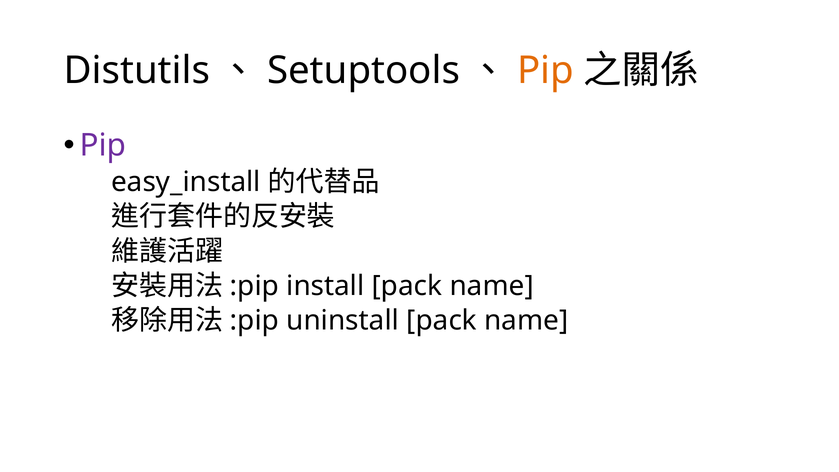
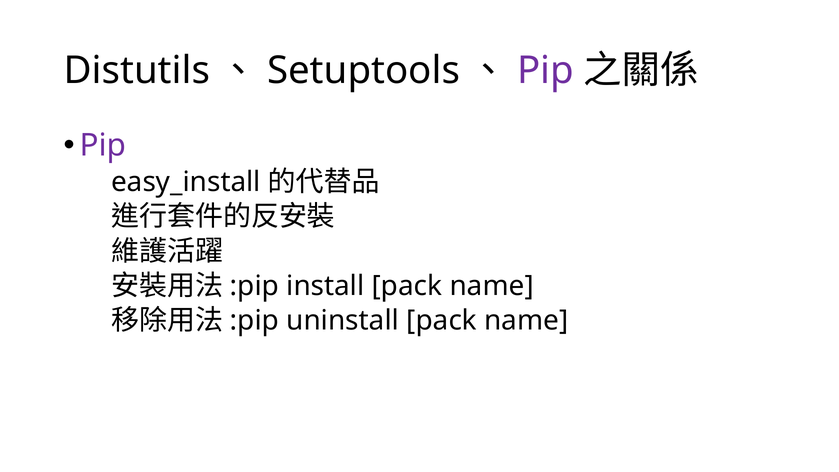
Pip colour: orange -> purple (545, 70)
